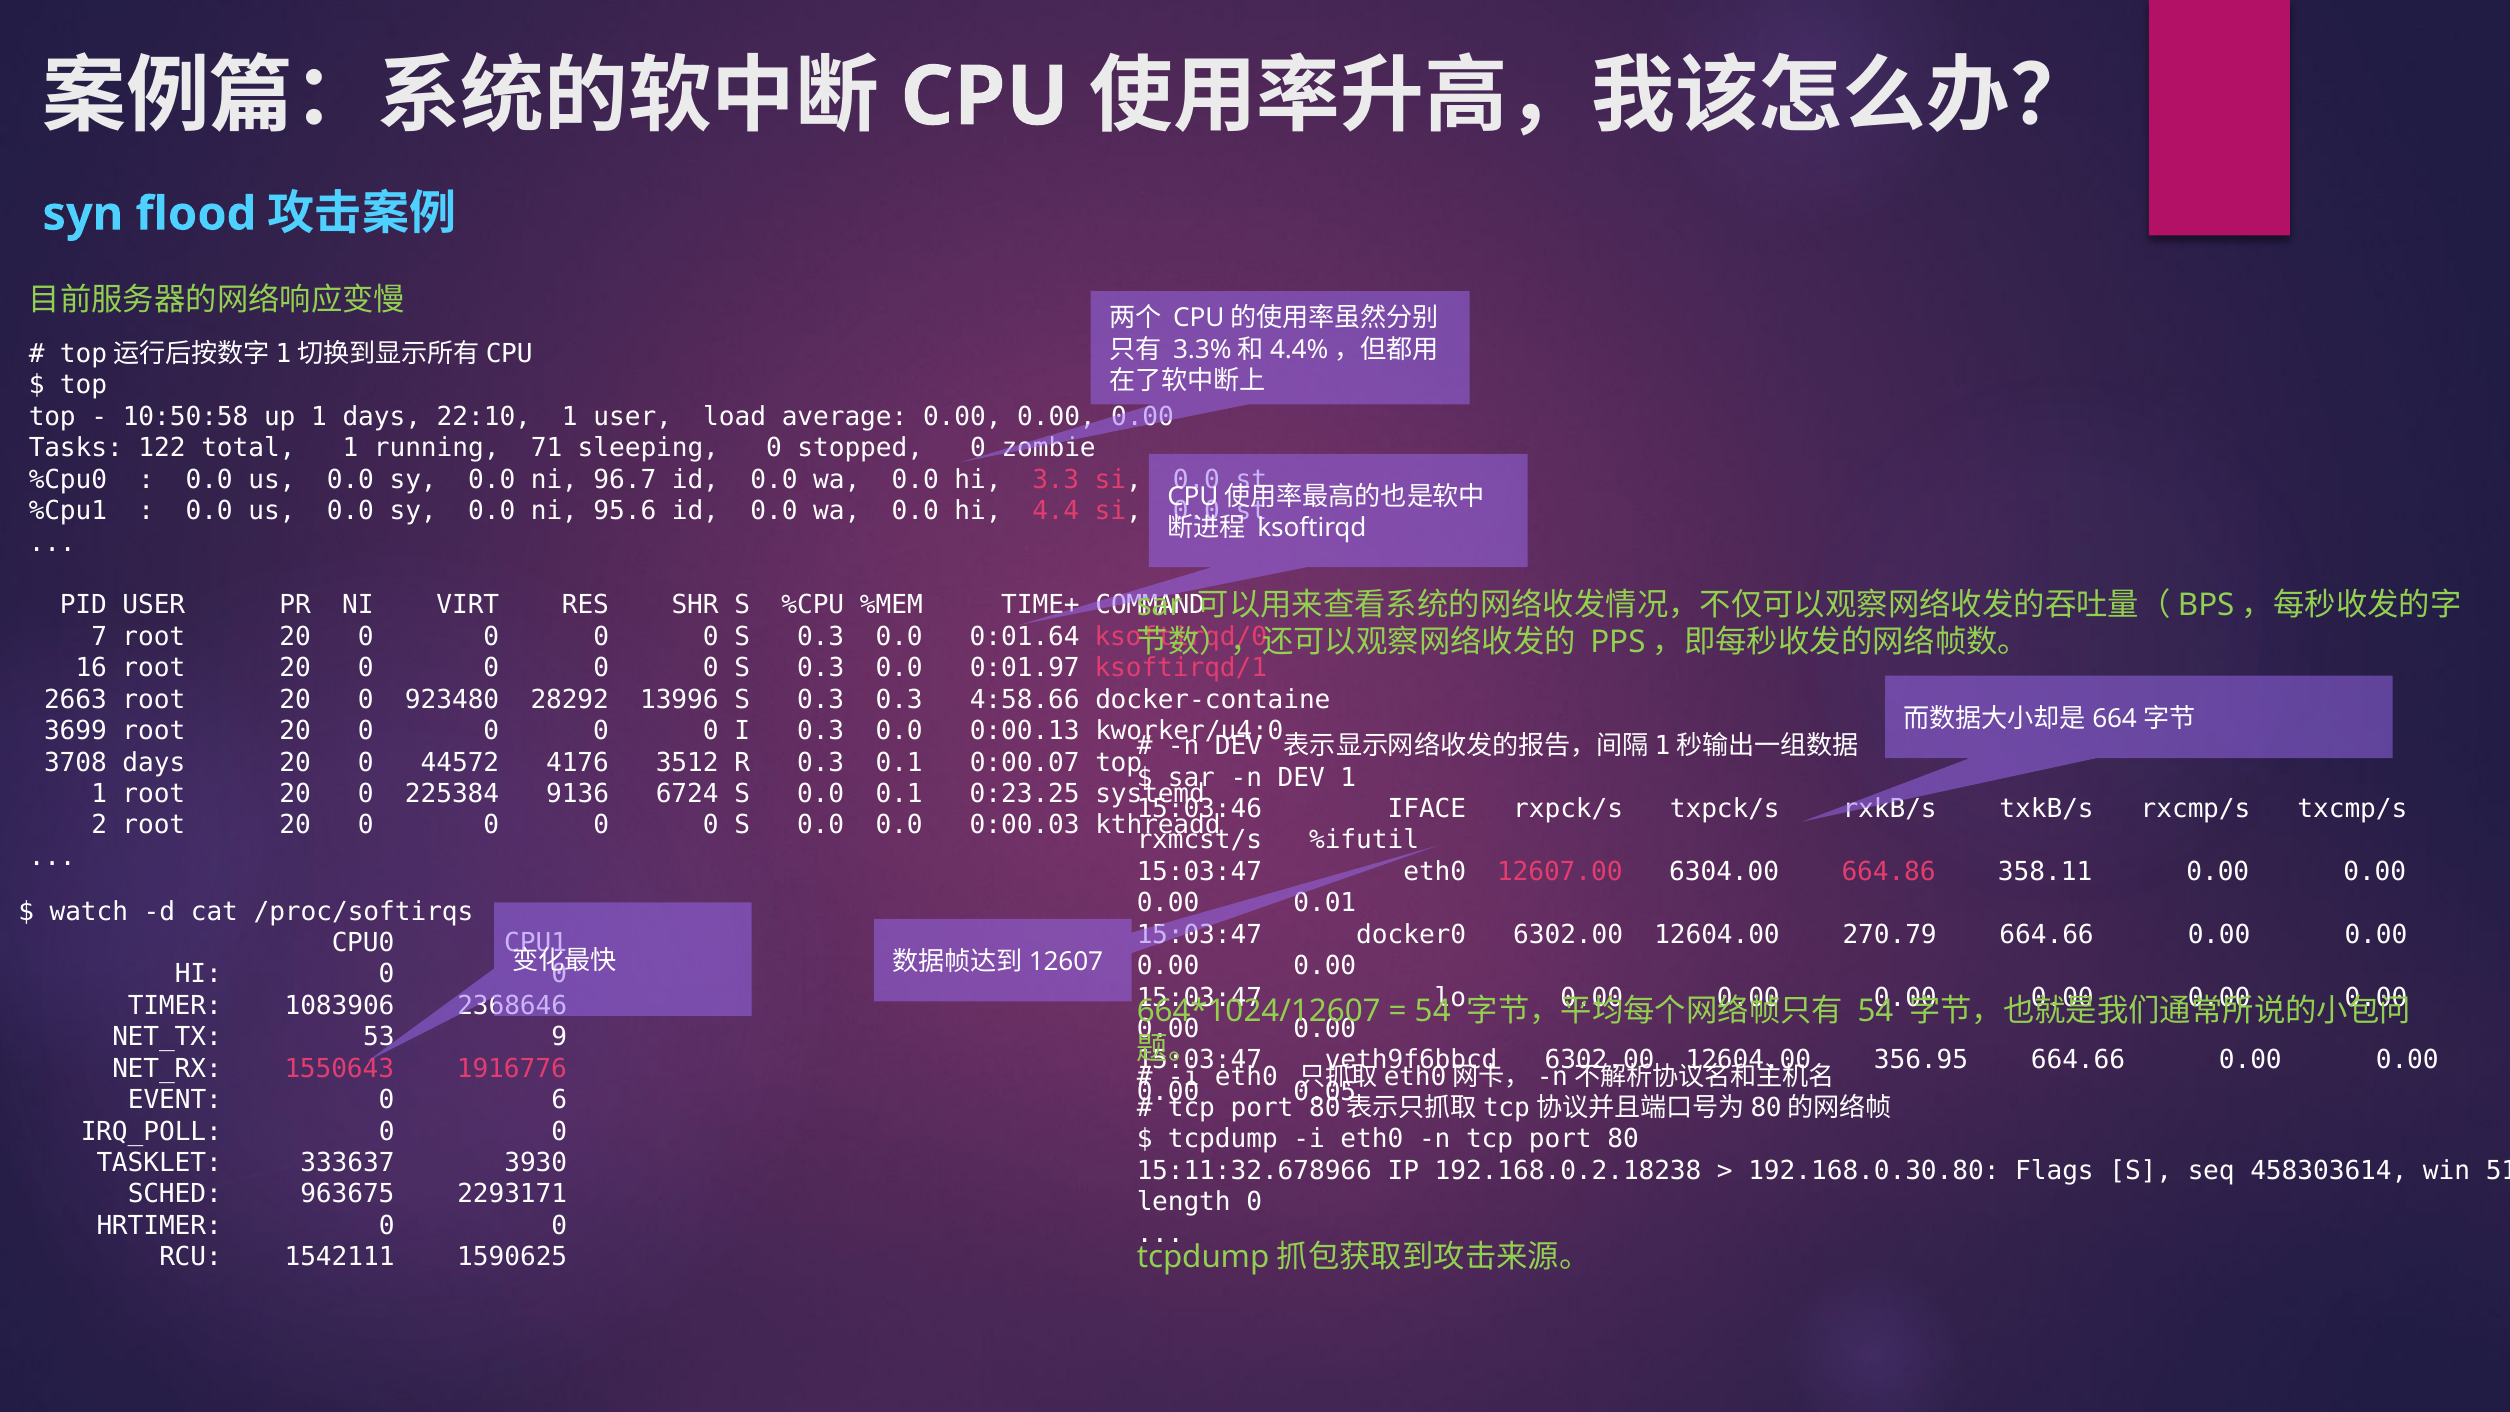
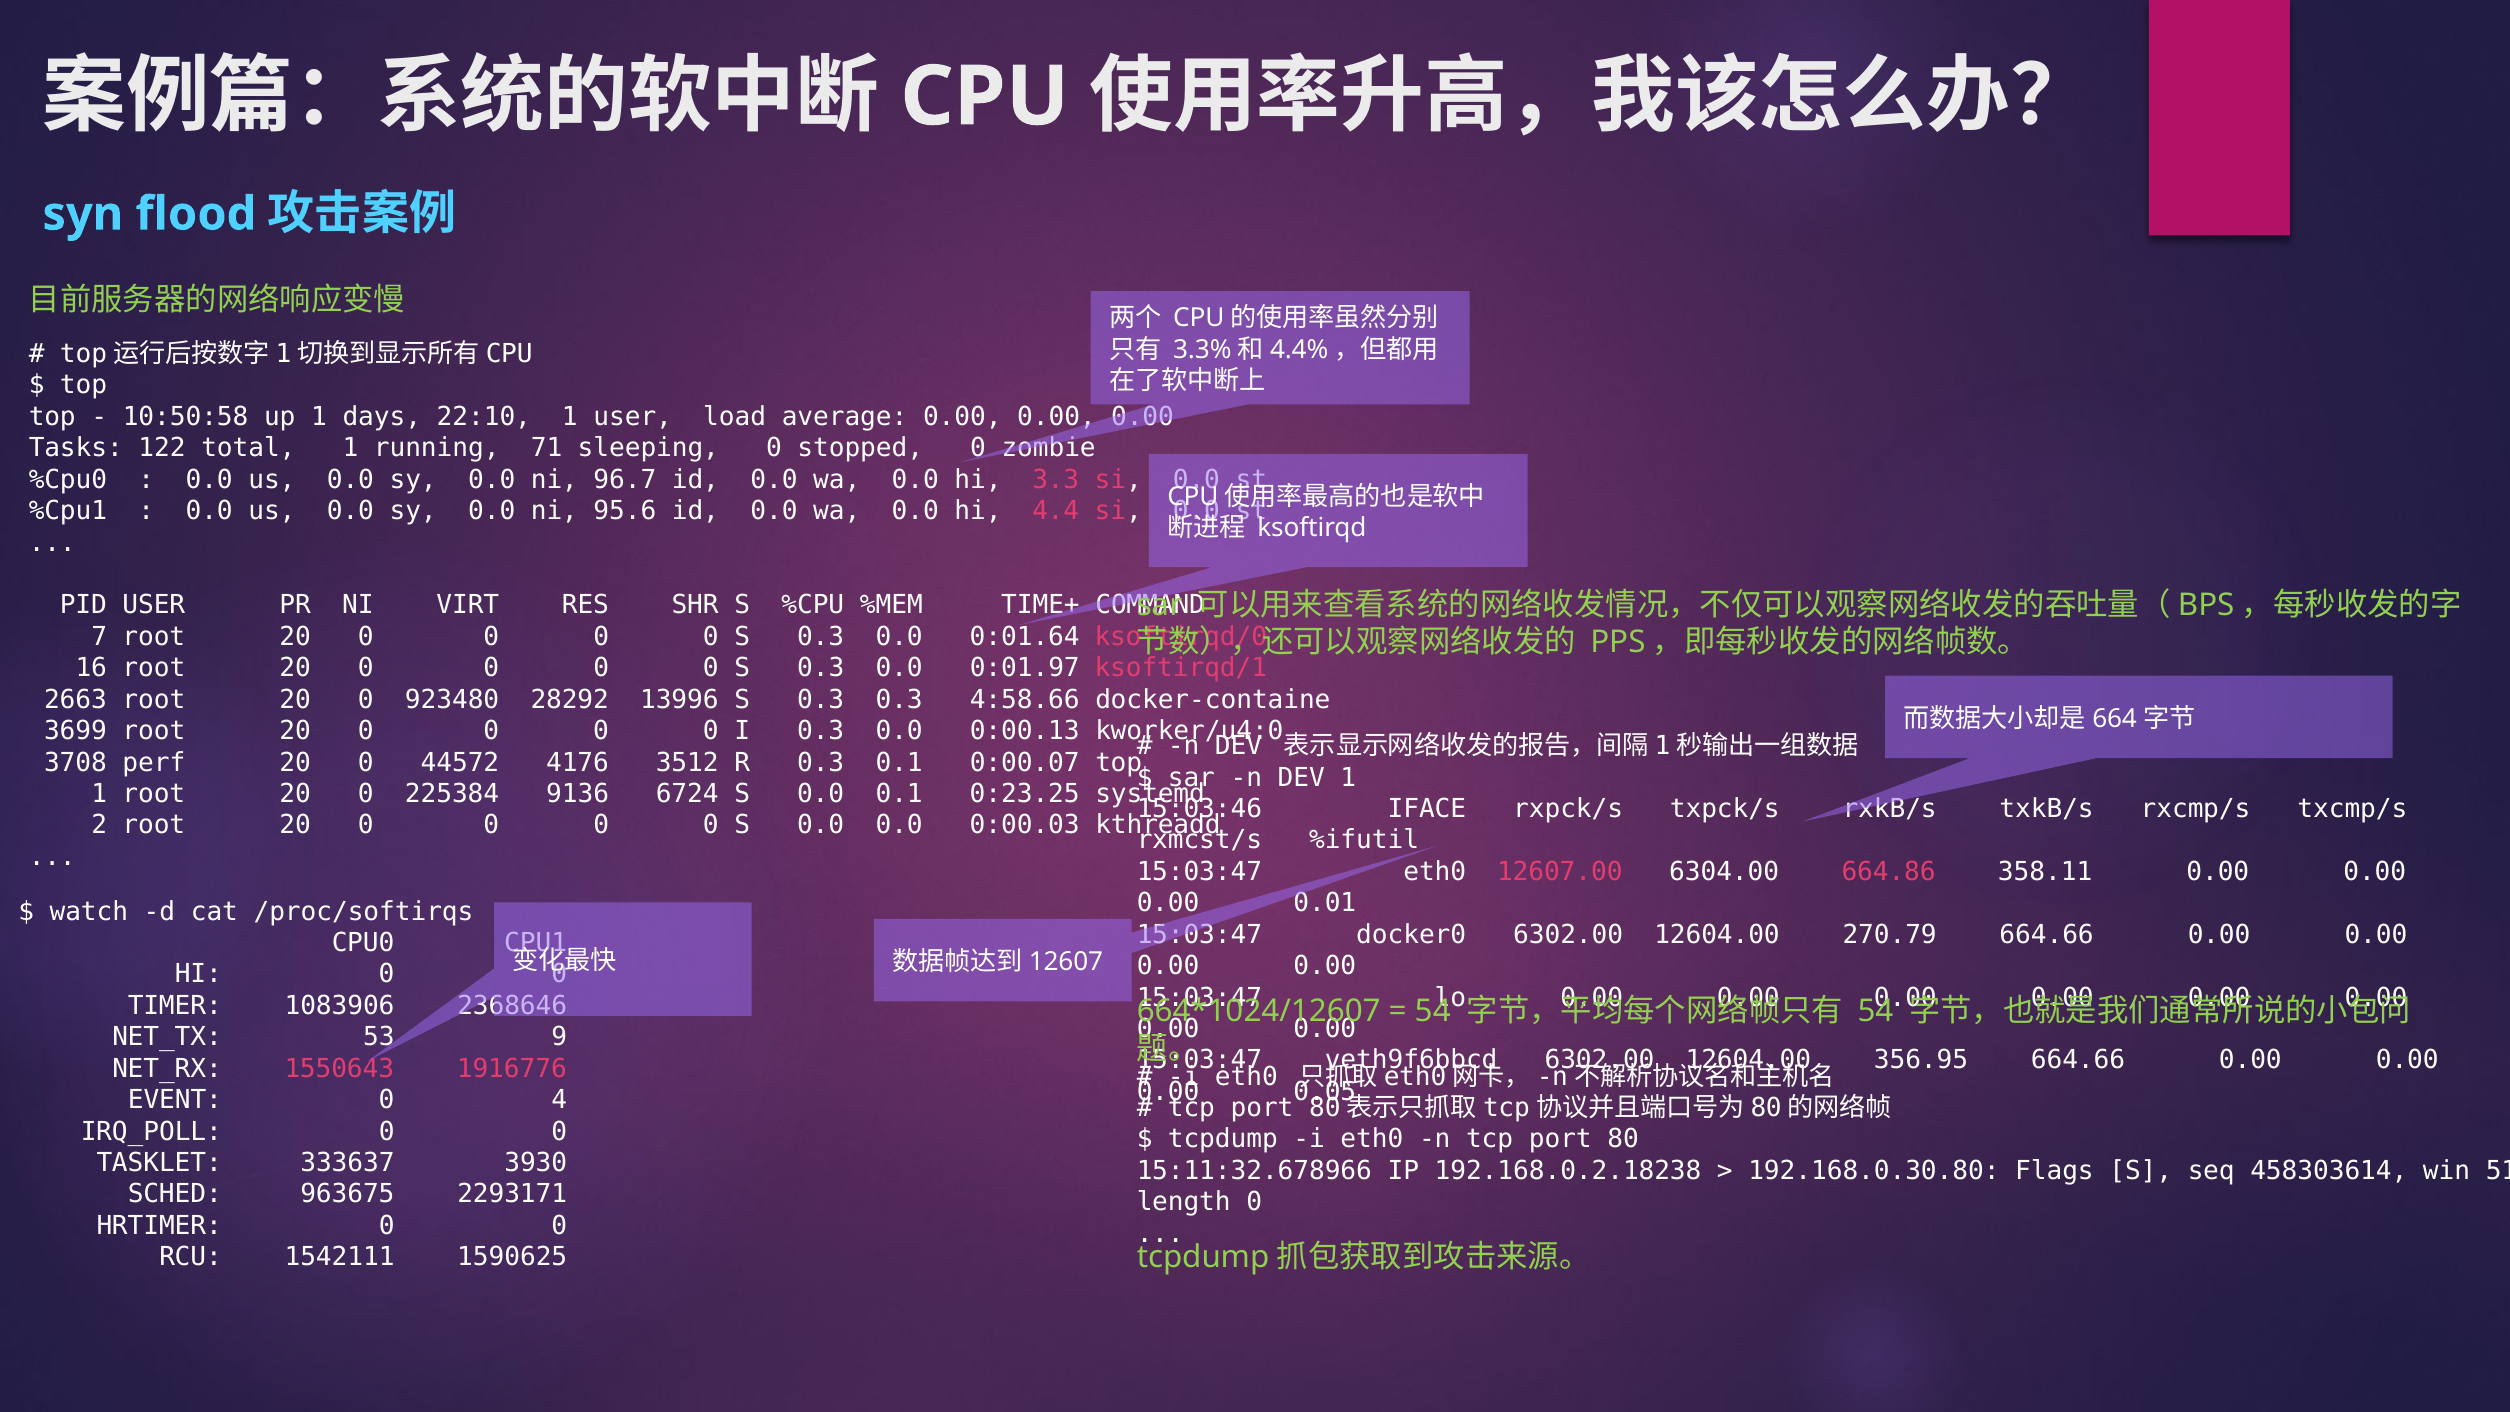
3708 days: days -> perf (154, 762)
6: 6 -> 4 (559, 1100)
